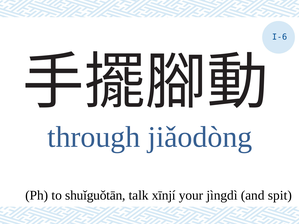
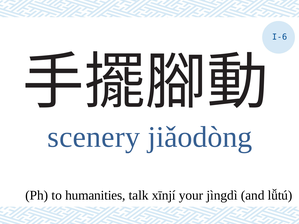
through: through -> scenery (94, 137)
shuǐguǒtān: shuǐguǒtān -> humanities (95, 195)
spit: spit -> lǚtú (280, 195)
